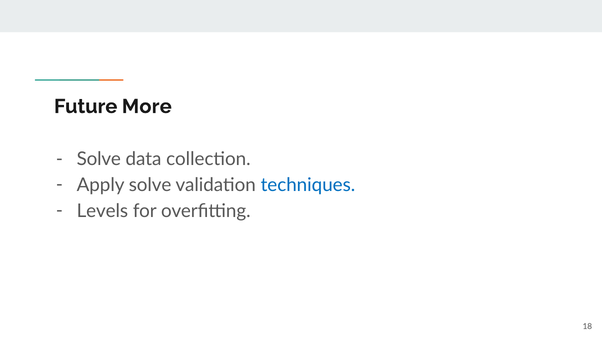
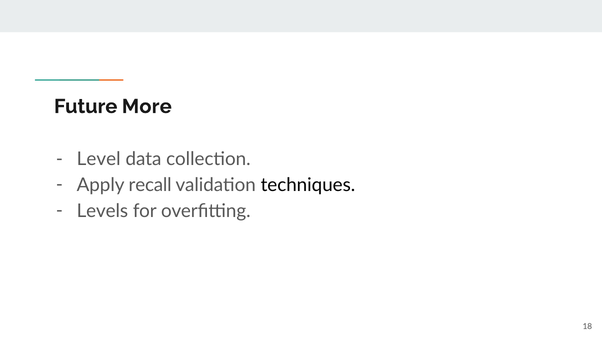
Solve: Solve -> Level (99, 159)
Apply solve: solve -> recall (150, 185)
techniques colour: blue -> black (308, 185)
